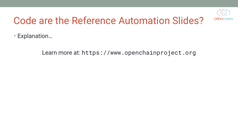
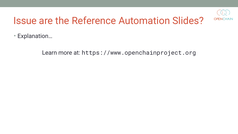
Code: Code -> Issue (25, 21)
